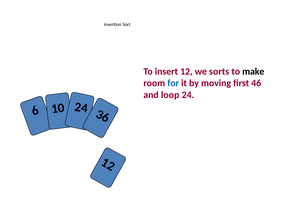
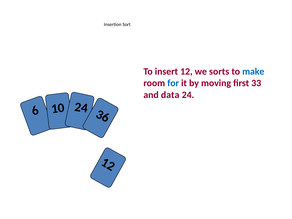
make colour: black -> blue (253, 71)
46: 46 -> 33 (256, 83)
loop: loop -> data (170, 95)
